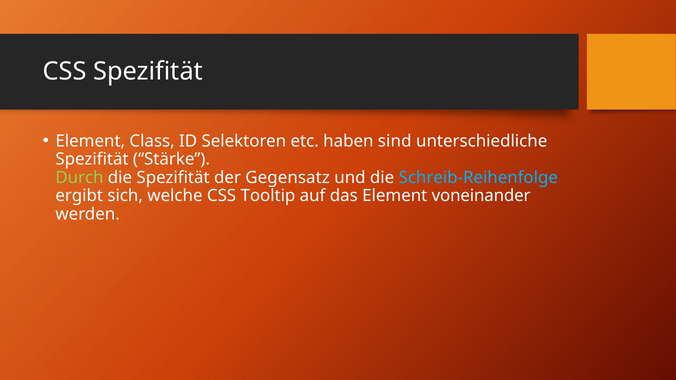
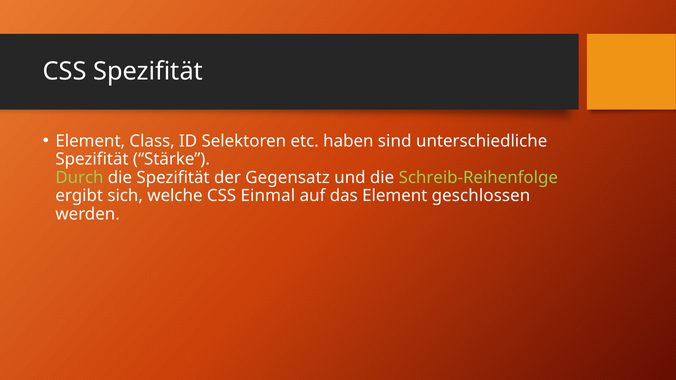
Schreib-Reihenfolge colour: light blue -> light green (478, 178)
Tooltip: Tooltip -> Einmal (268, 196)
voneinander: voneinander -> geschlossen (481, 196)
